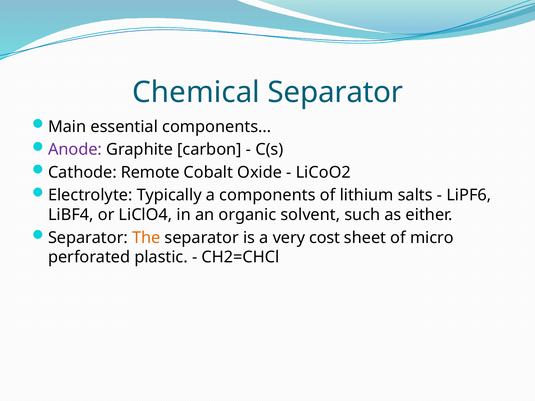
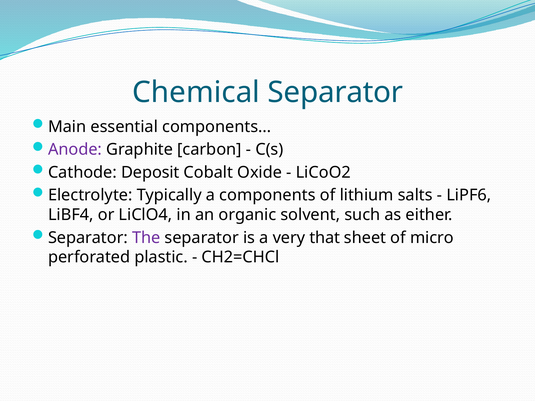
Remote: Remote -> Deposit (150, 173)
The colour: orange -> purple (146, 238)
cost: cost -> that (325, 238)
